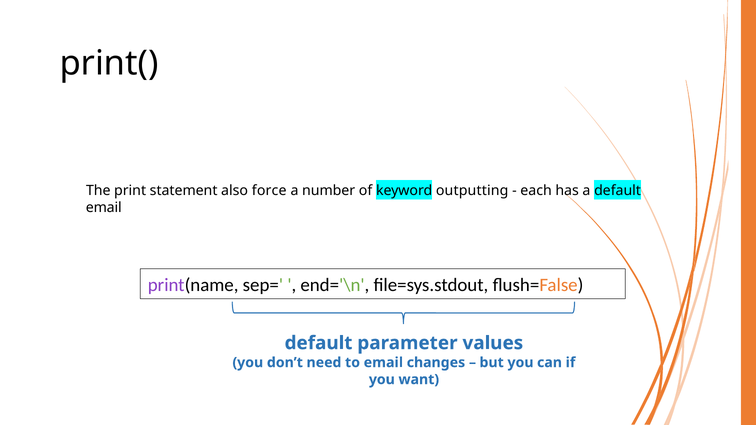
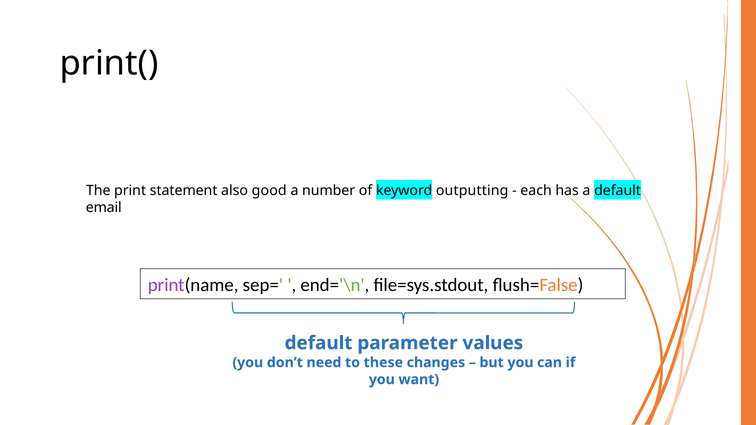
force: force -> good (269, 191)
to email: email -> these (383, 363)
